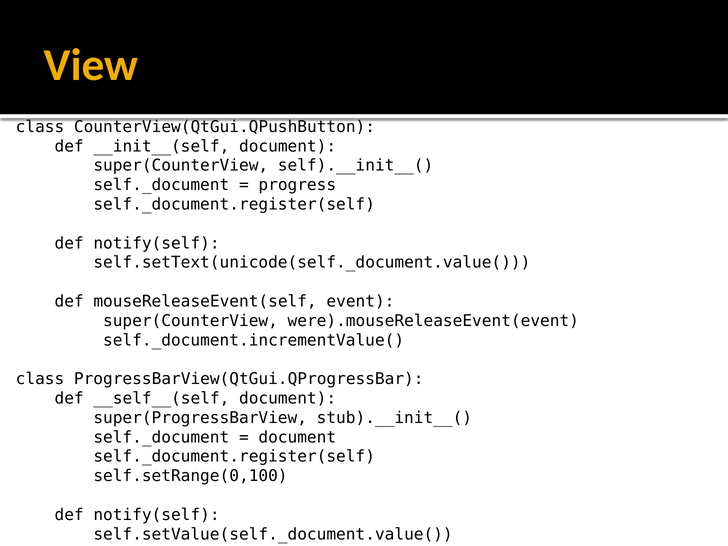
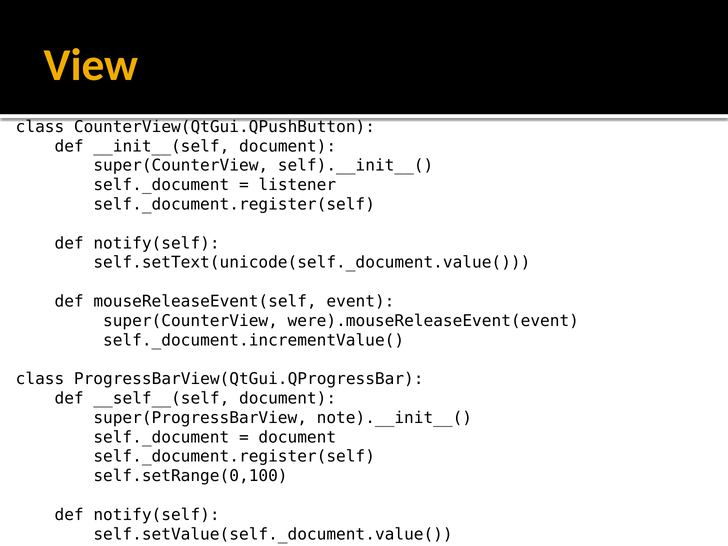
progress: progress -> listener (297, 185)
stub).__init__(: stub).__init__( -> note).__init__( (394, 418)
